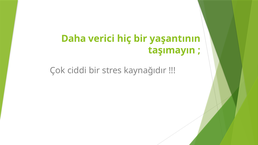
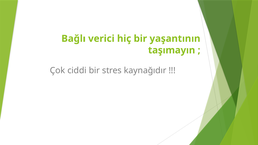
Daha: Daha -> Bağlı (74, 39)
